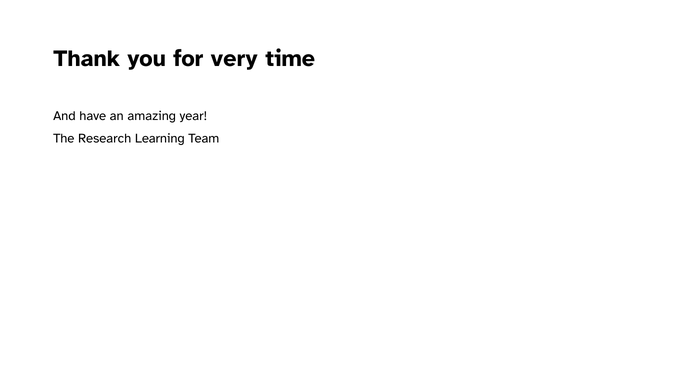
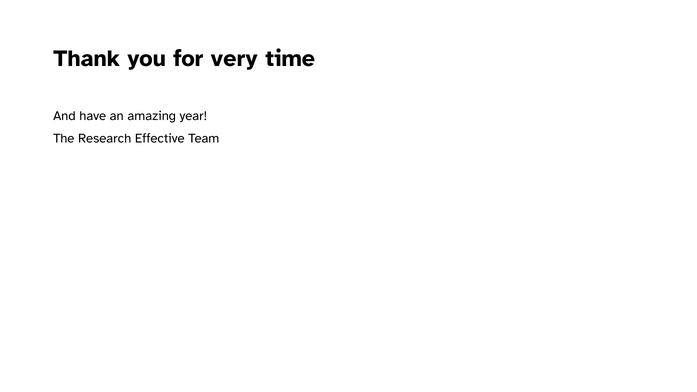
Learning: Learning -> Effective (160, 139)
